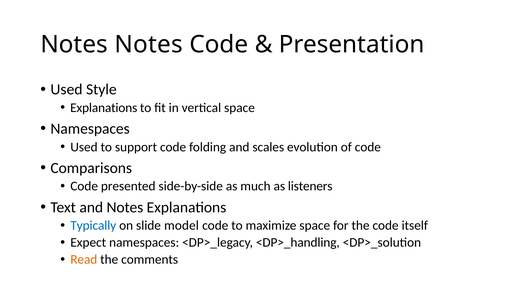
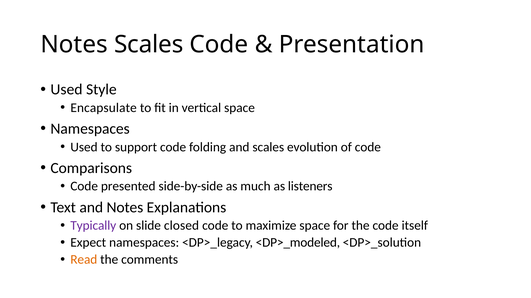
Notes Notes: Notes -> Scales (149, 45)
Explanations: Explanations -> Encapsulate (104, 108)
Typically colour: blue -> purple (93, 226)
model: model -> closed (182, 226)
<DP>_handling: <DP>_handling -> <DP>_modeled (298, 243)
